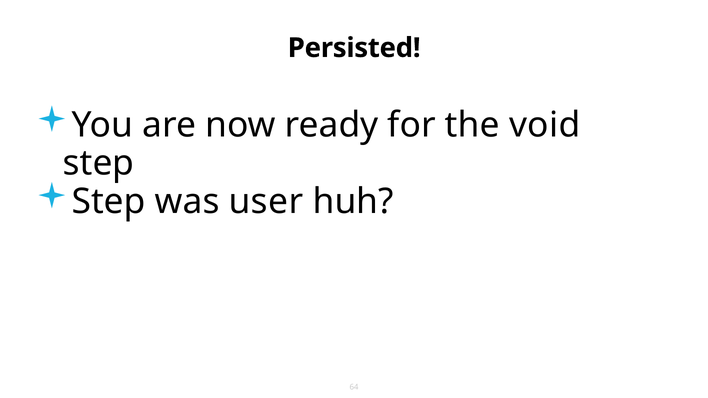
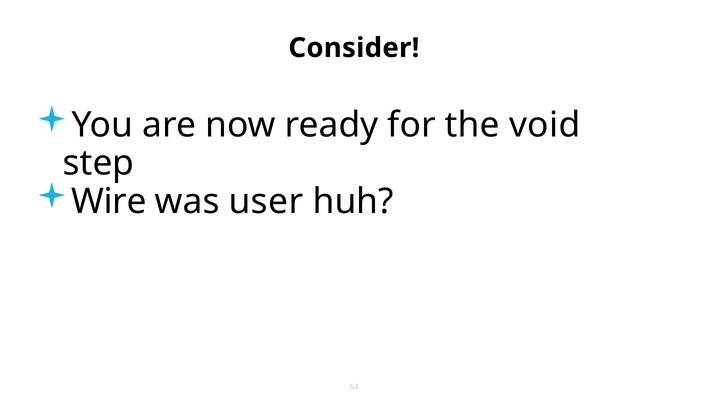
Persisted: Persisted -> Consider (354, 48)
Step: Step -> Wire (109, 202)
